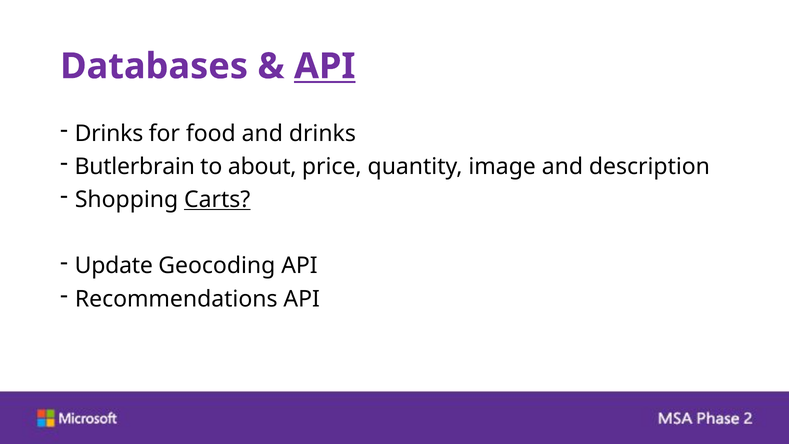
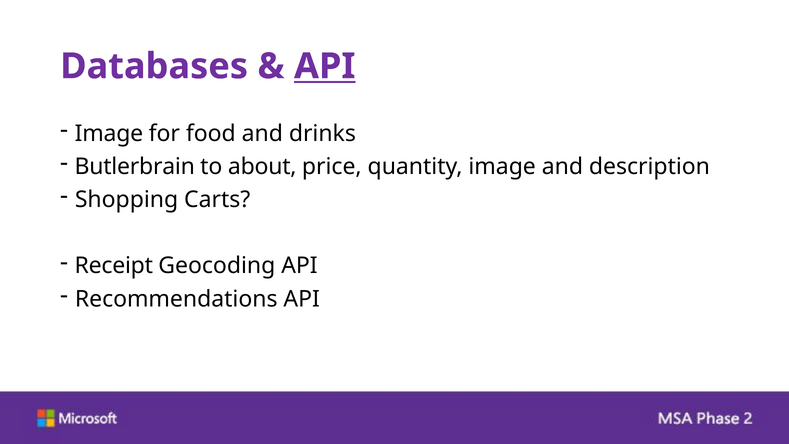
Drinks: Drinks -> Image (109, 133)
Carts underline: present -> none (217, 200)
Update: Update -> Receipt (114, 266)
